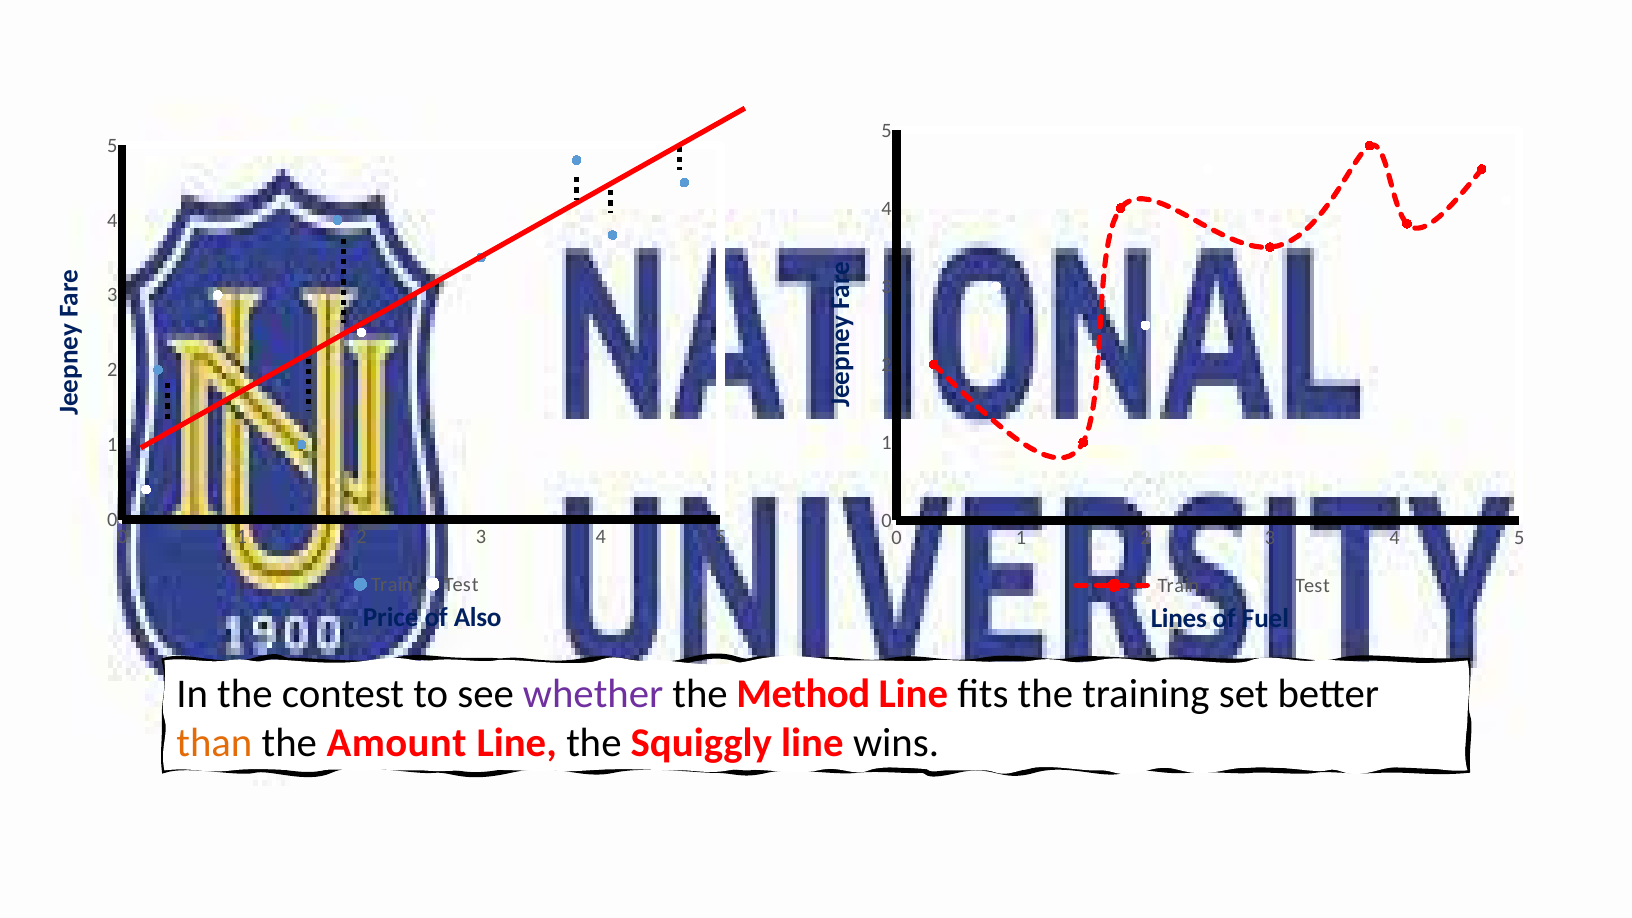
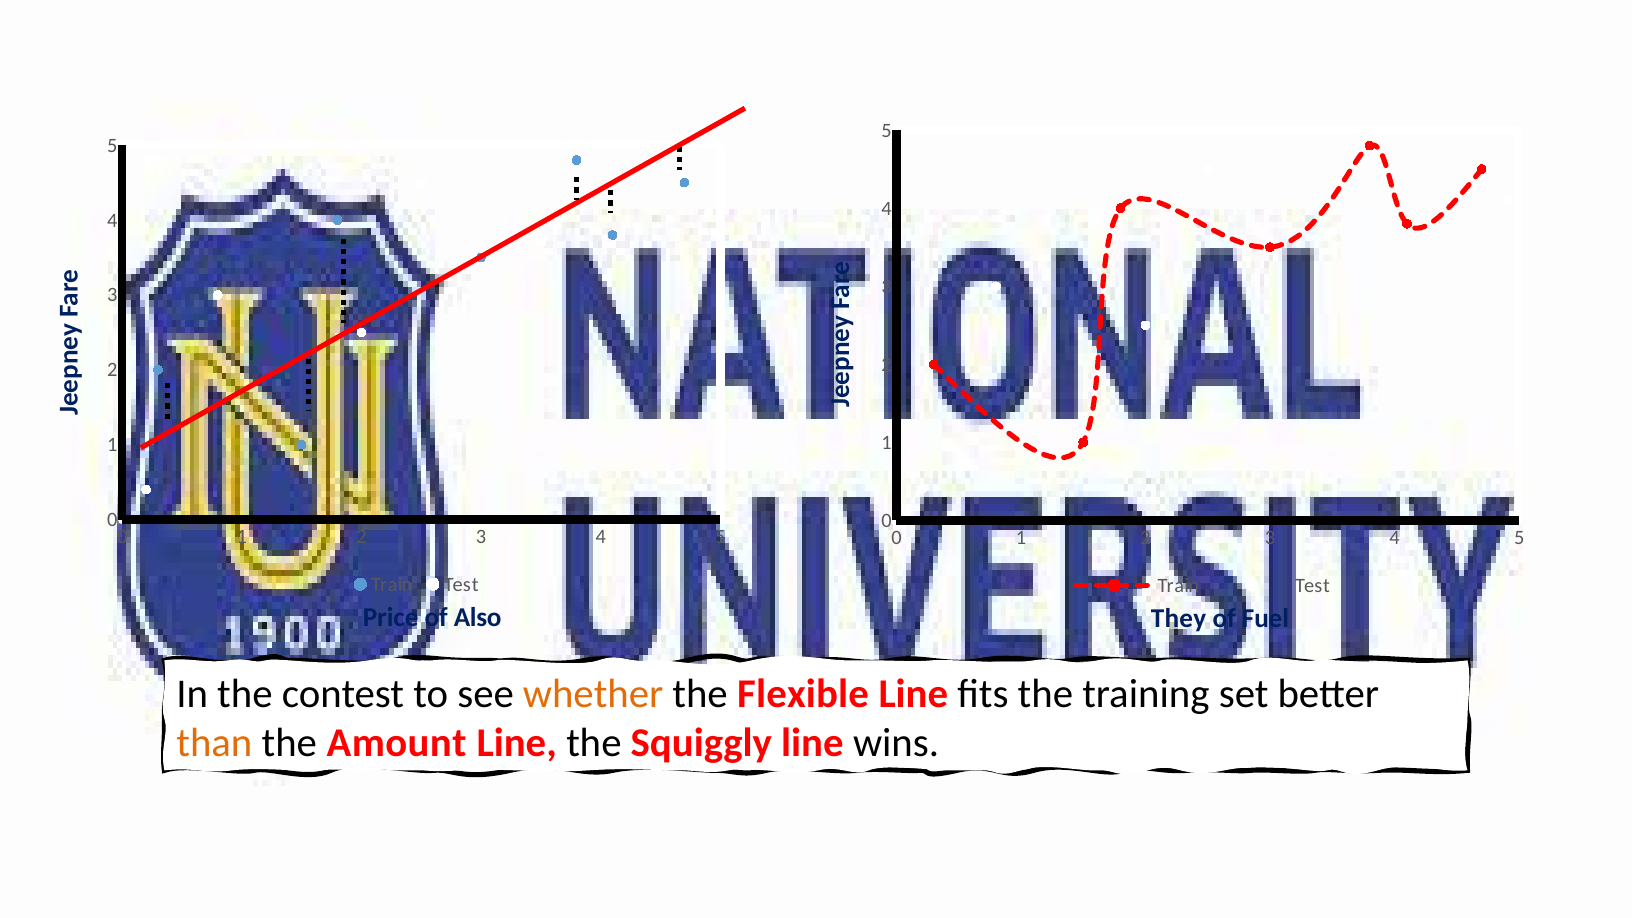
Lines: Lines -> They (1179, 618)
whether colour: purple -> orange (593, 694)
Method: Method -> Flexible (803, 694)
